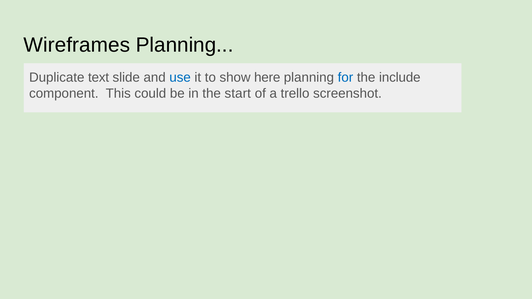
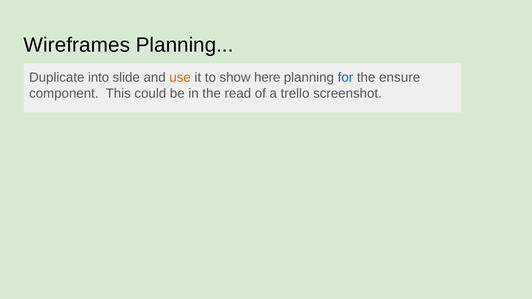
text: text -> into (99, 77)
use colour: blue -> orange (180, 77)
include: include -> ensure (400, 77)
start: start -> read (238, 93)
